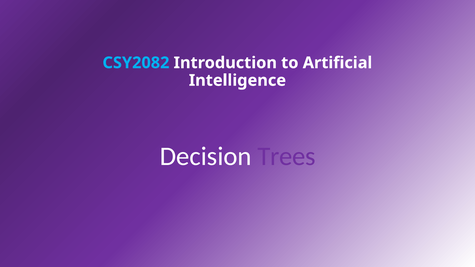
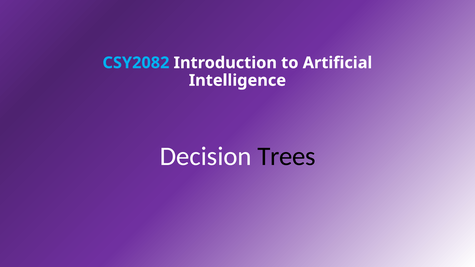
Trees colour: purple -> black (286, 156)
